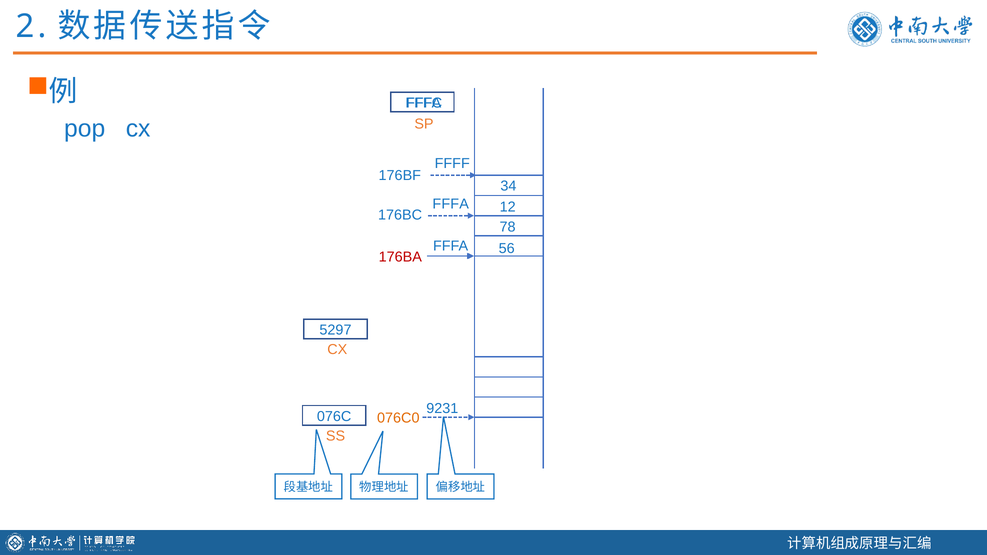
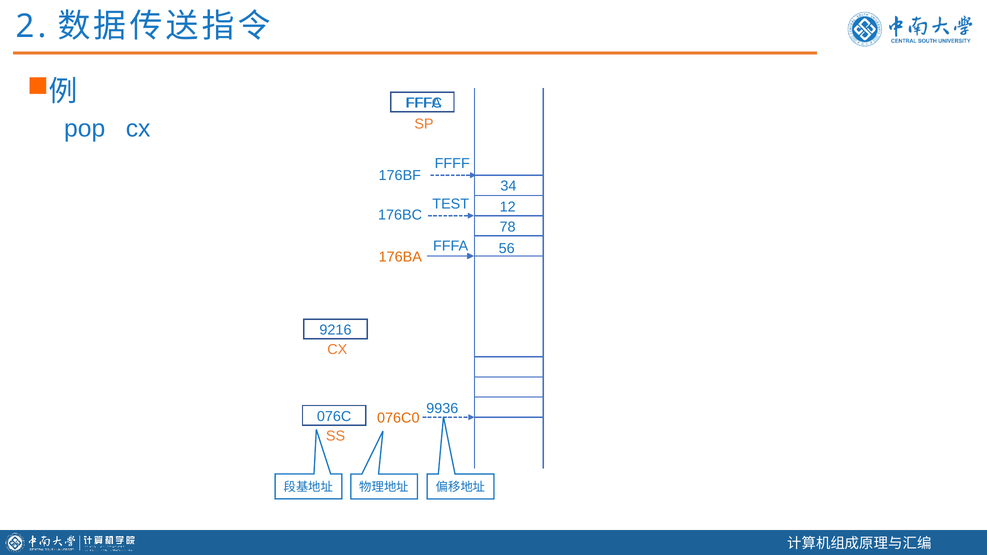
FFFA: FFFA -> TEST (451, 204)
176BA colour: red -> orange (400, 257)
5297: 5297 -> 9216 (335, 330)
9231: 9231 -> 9936 (442, 408)
